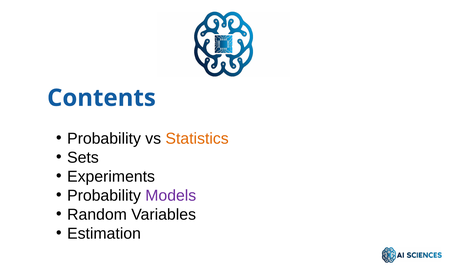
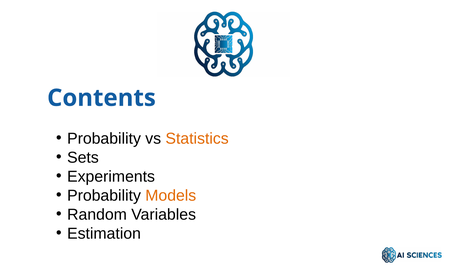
Models colour: purple -> orange (171, 195)
